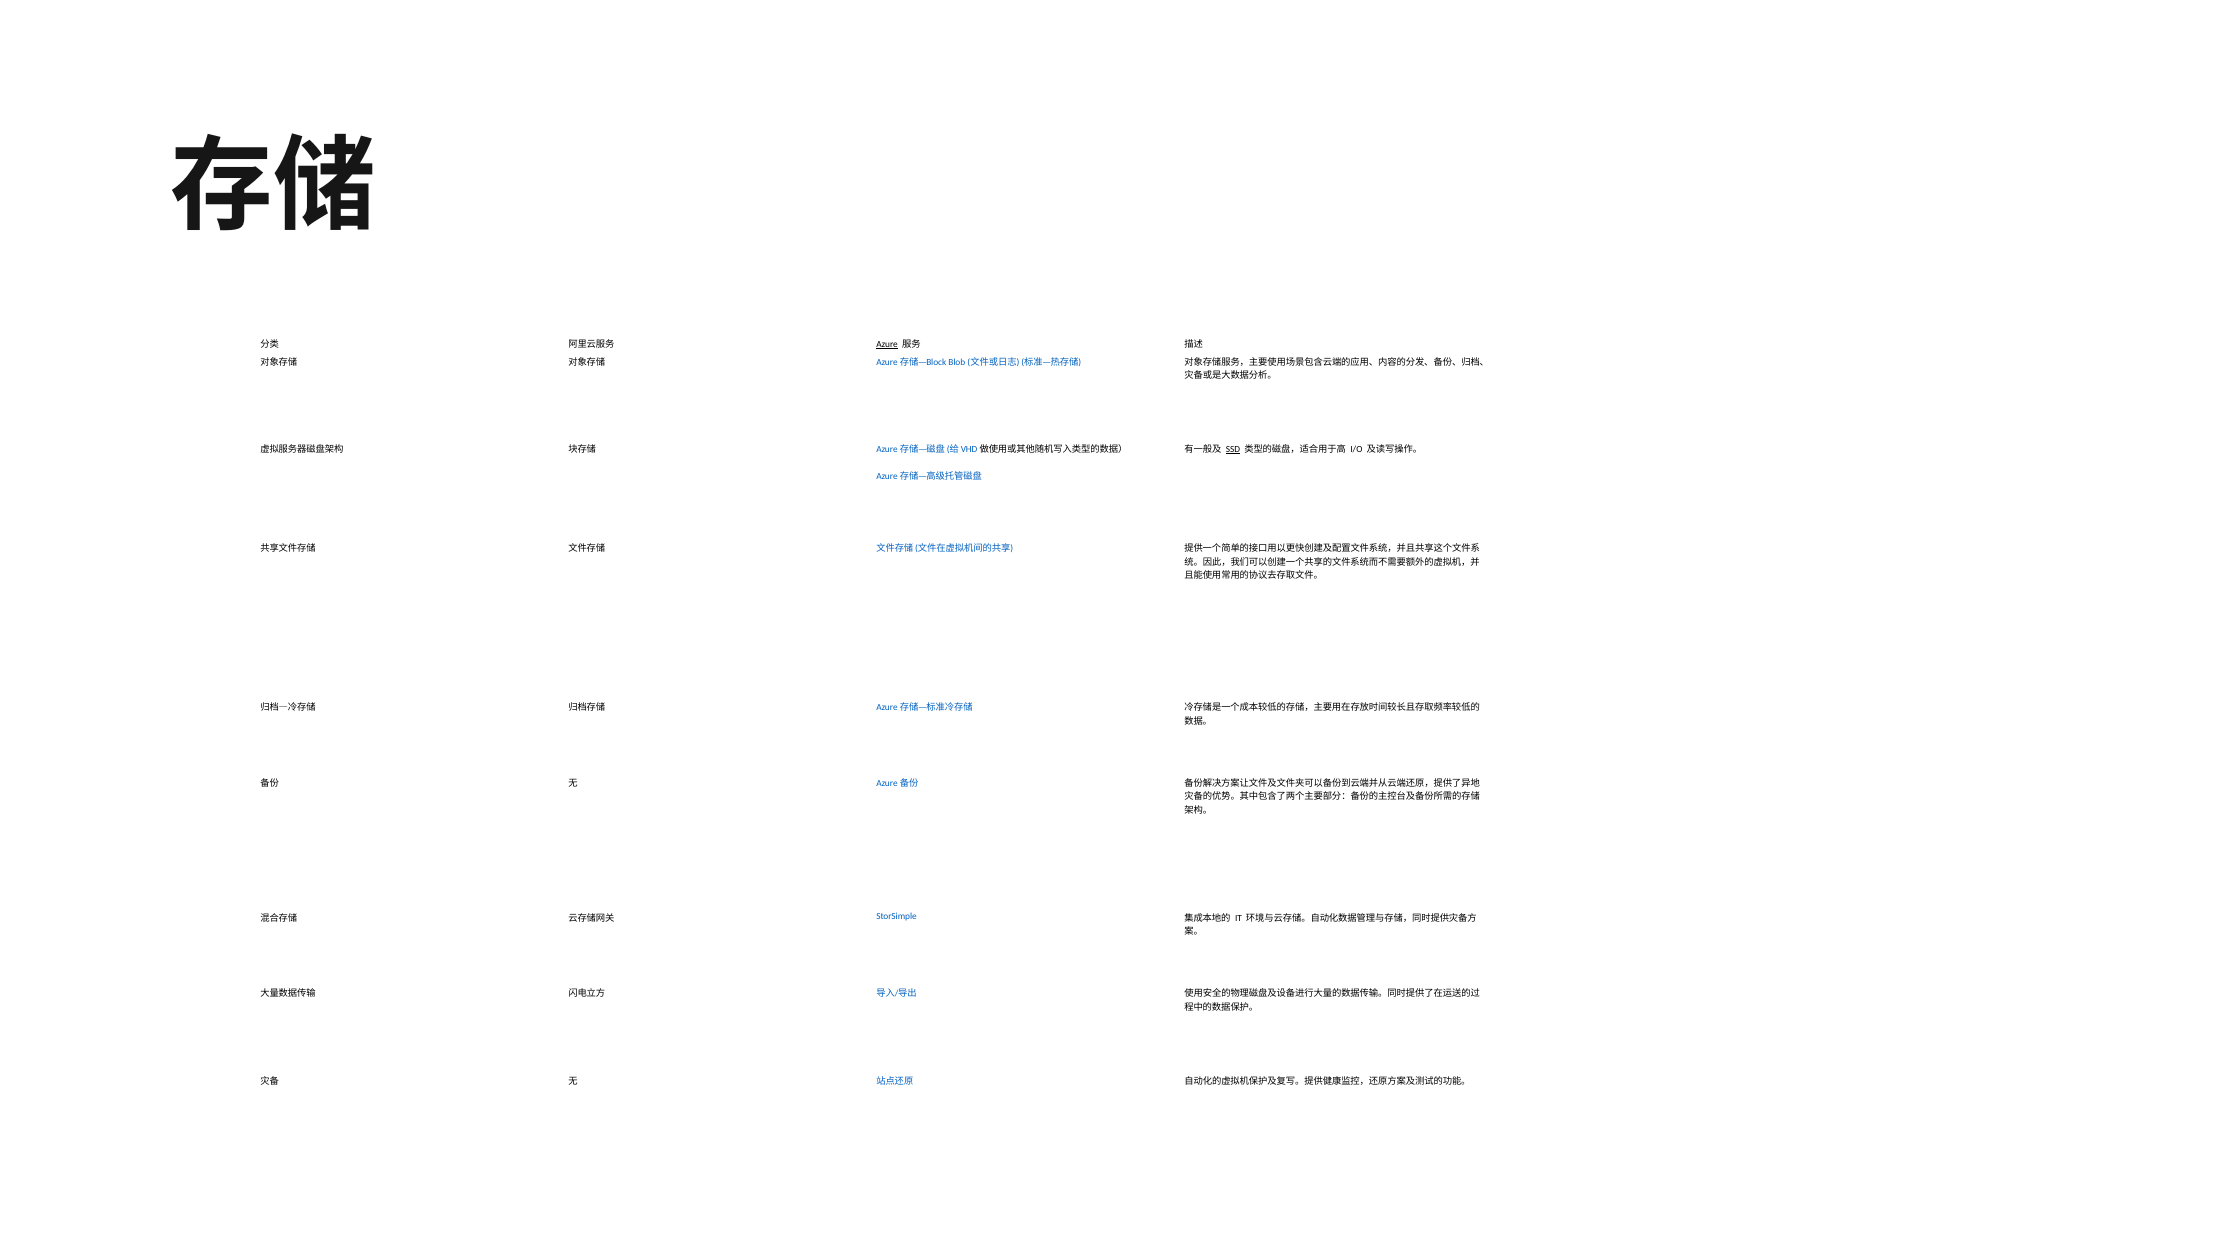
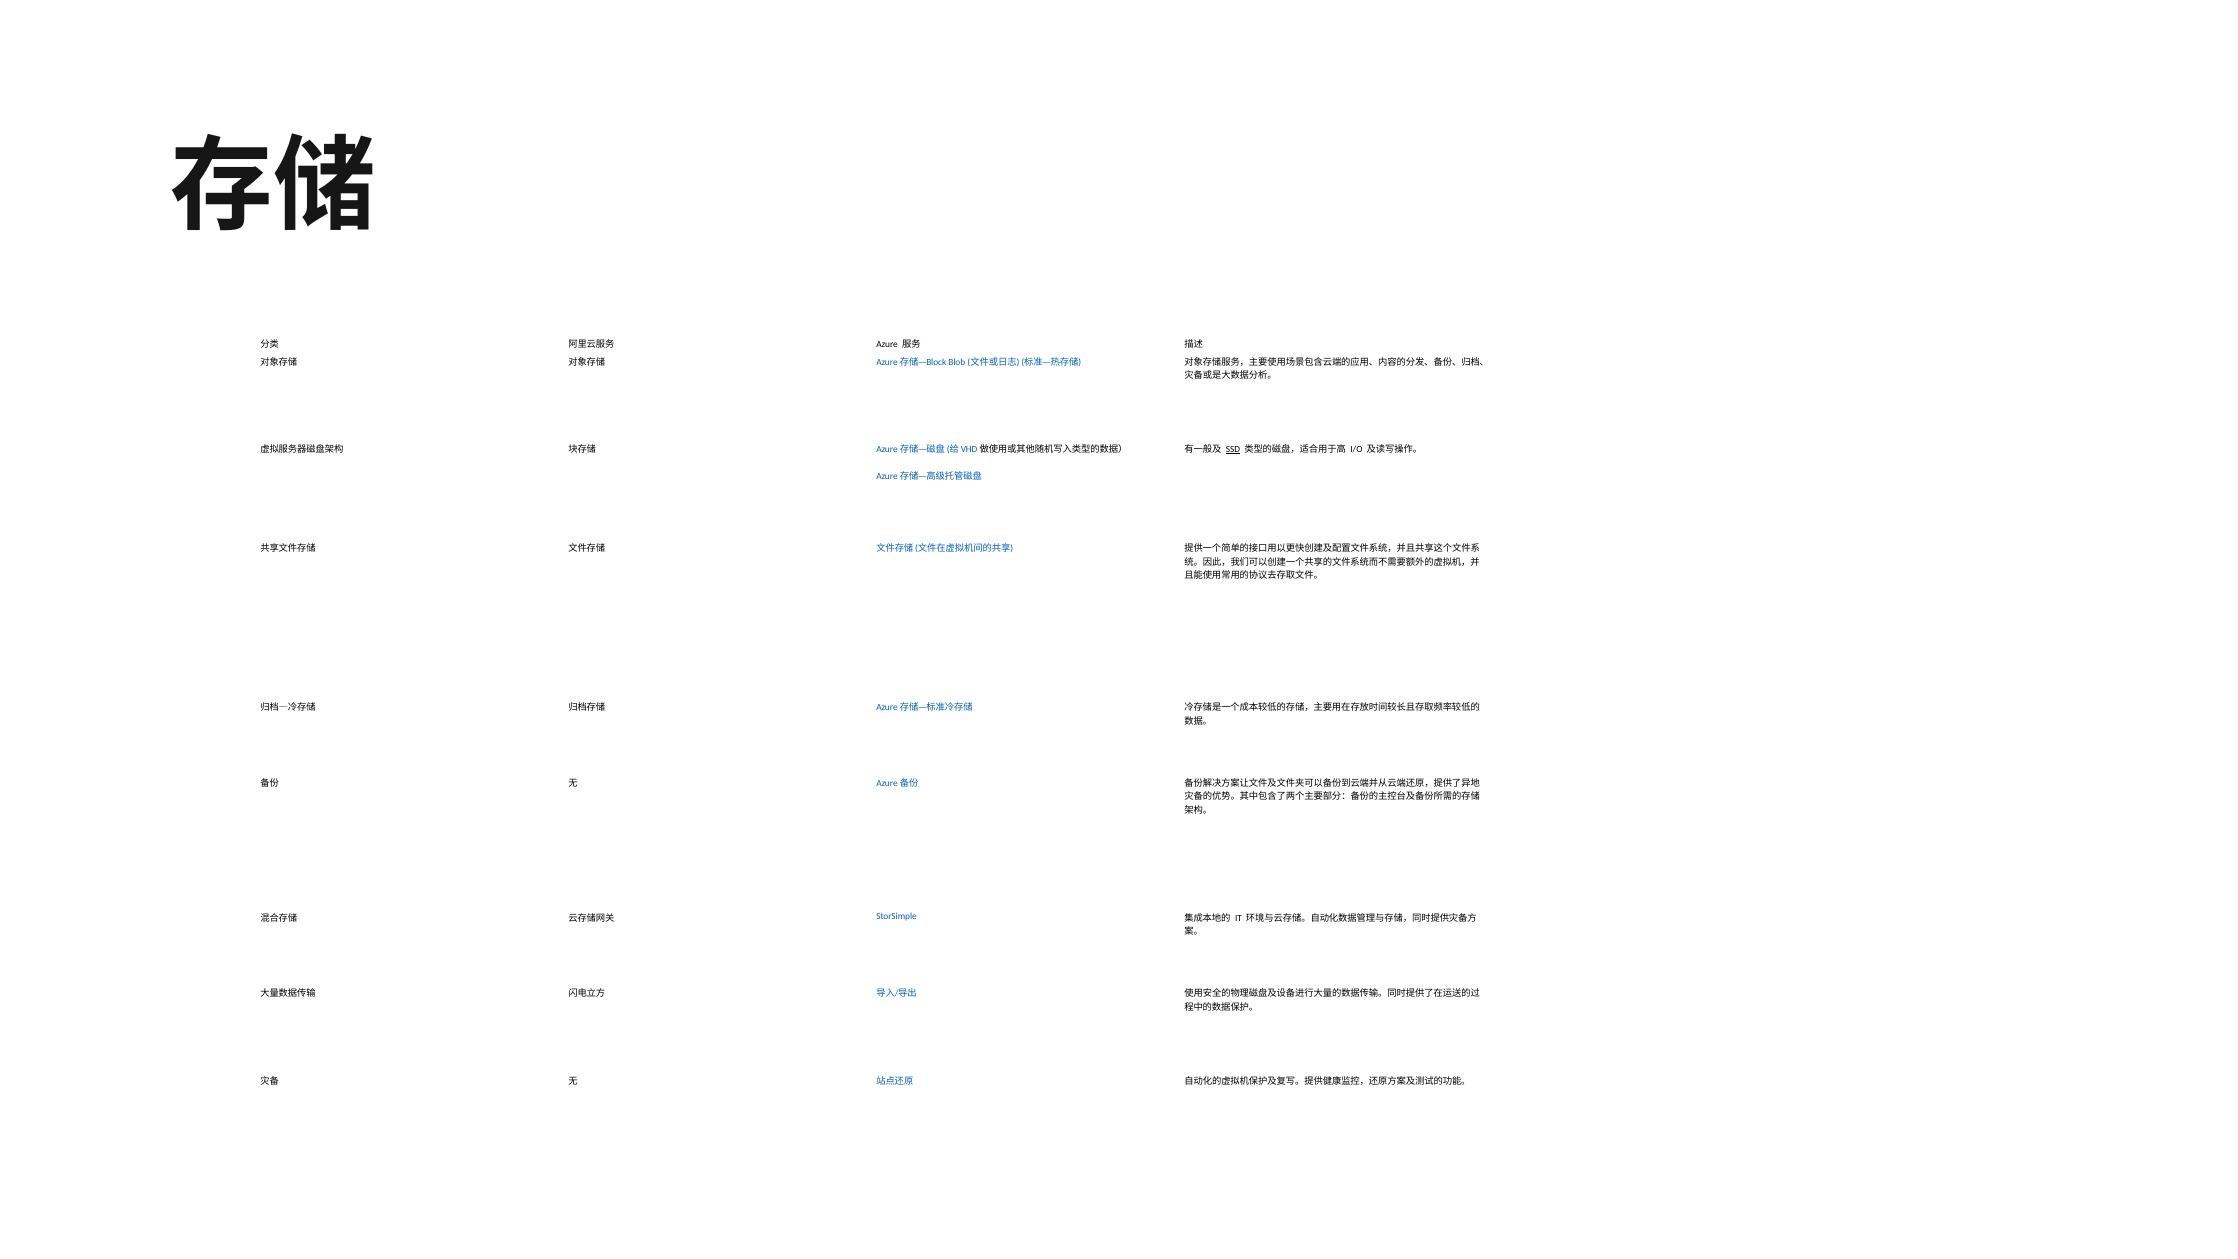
Azure underline: present -> none (887, 345)
